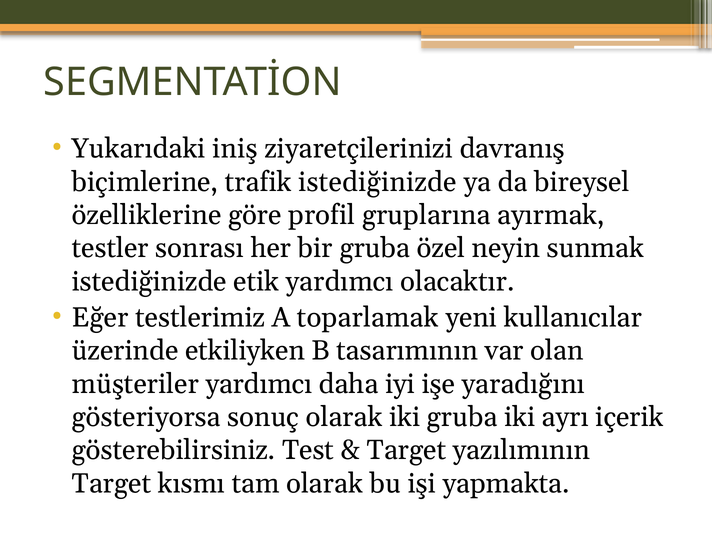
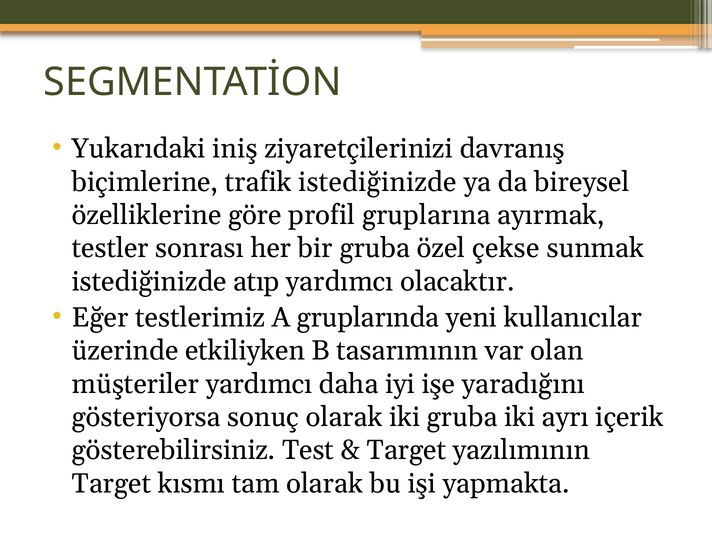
neyin: neyin -> çekse (506, 248)
etik: etik -> atıp (256, 281)
toparlamak: toparlamak -> gruplarında (368, 318)
